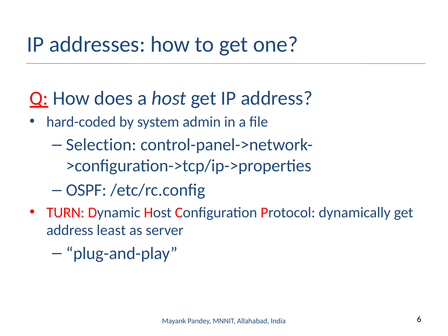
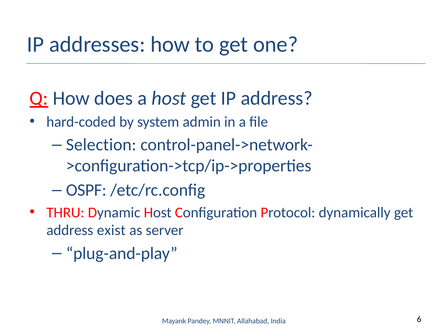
TURN: TURN -> THRU (65, 212)
least: least -> exist (111, 230)
